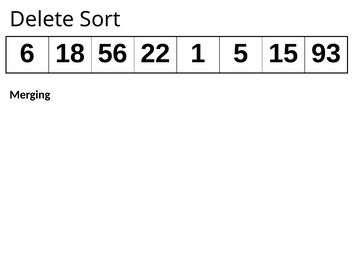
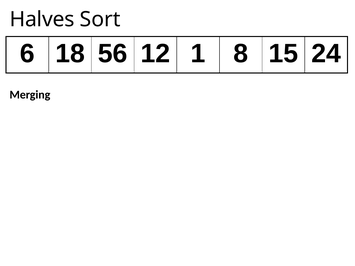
Delete: Delete -> Halves (42, 19)
22: 22 -> 12 (155, 54)
5: 5 -> 8 (241, 54)
93: 93 -> 24 (326, 54)
